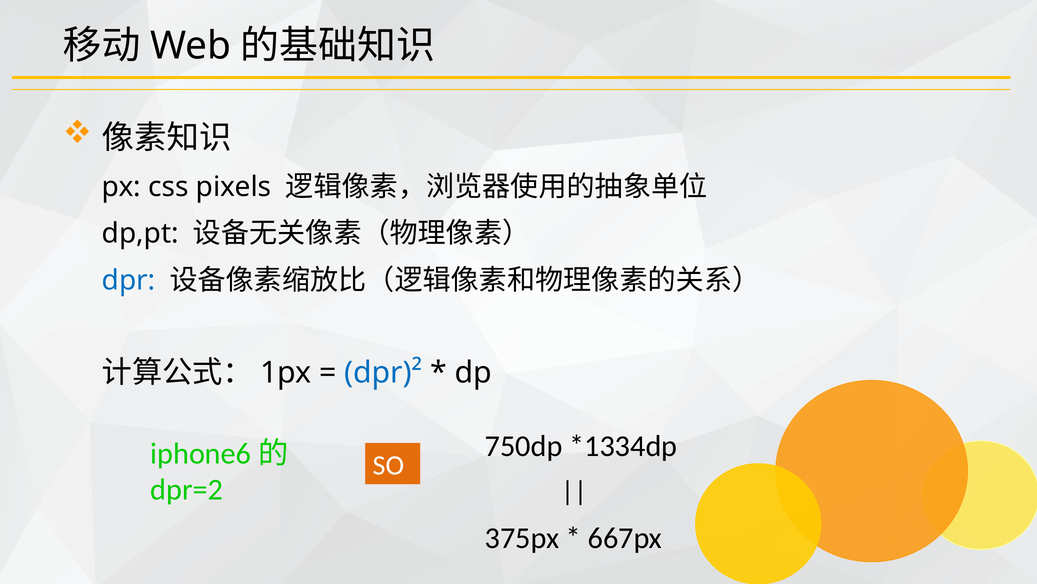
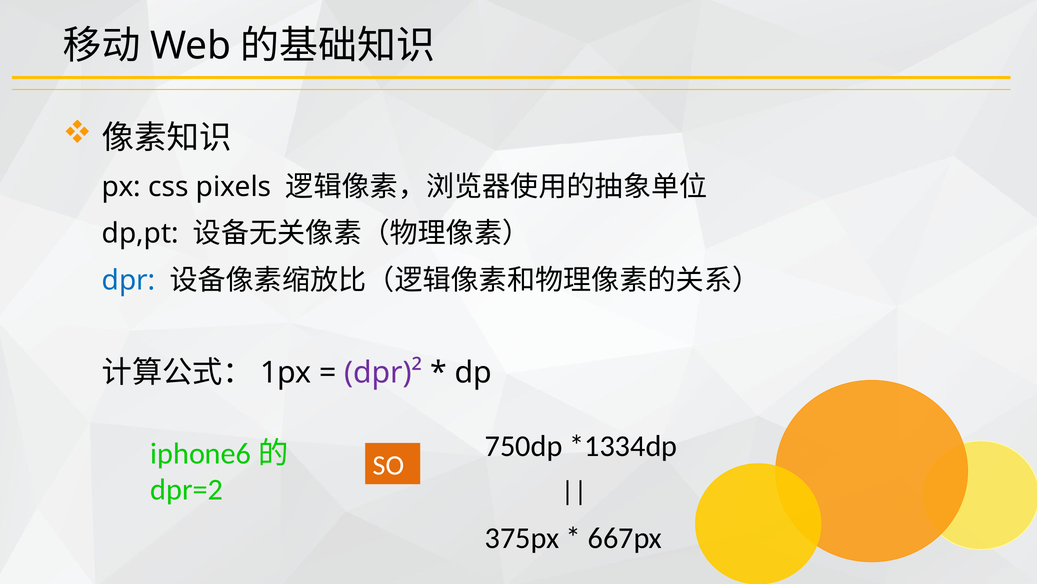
dpr)² colour: blue -> purple (383, 372)
